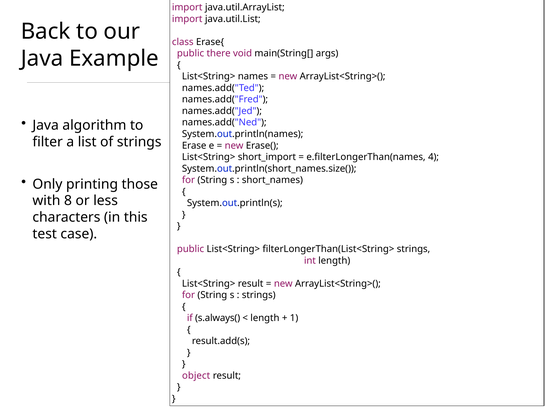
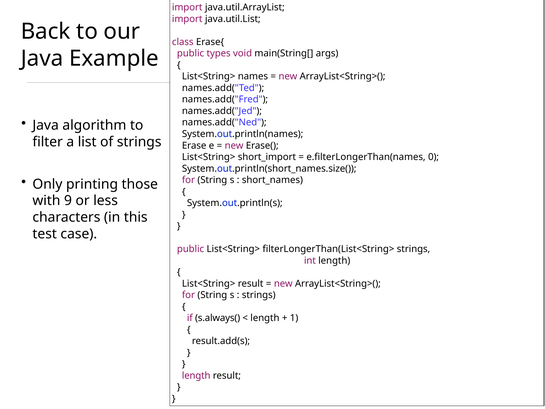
there: there -> types (219, 53)
4: 4 -> 0 (434, 157)
8: 8 -> 9 (68, 201)
object: object -> length (196, 375)
